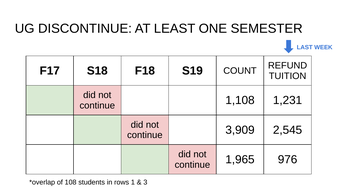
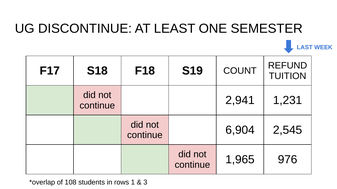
1,108: 1,108 -> 2,941 (240, 101)
3,909: 3,909 -> 6,904 (240, 130)
